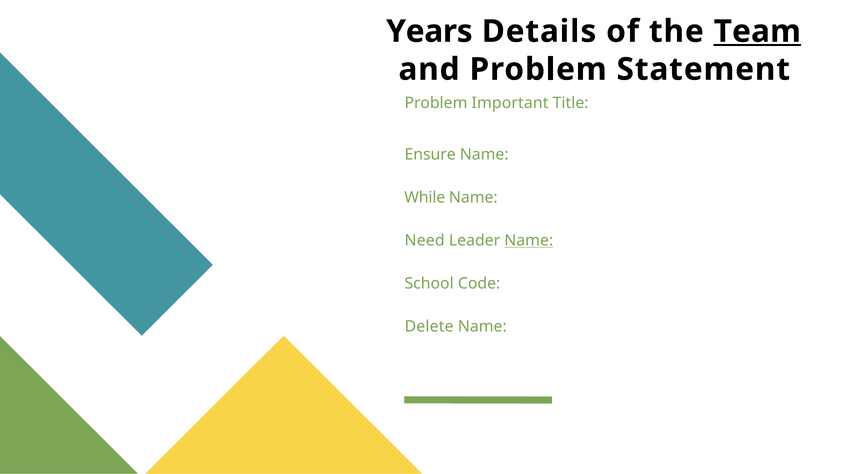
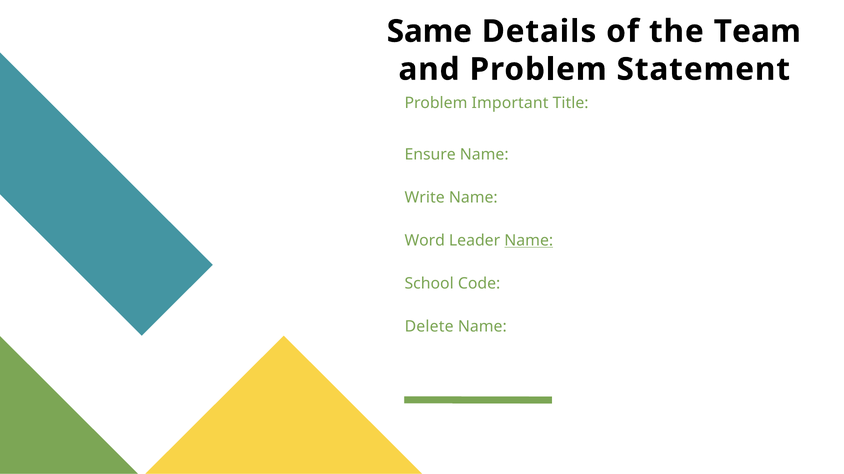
Years: Years -> Same (429, 31)
Team underline: present -> none (757, 31)
While: While -> Write (425, 198)
Need: Need -> Word (425, 241)
